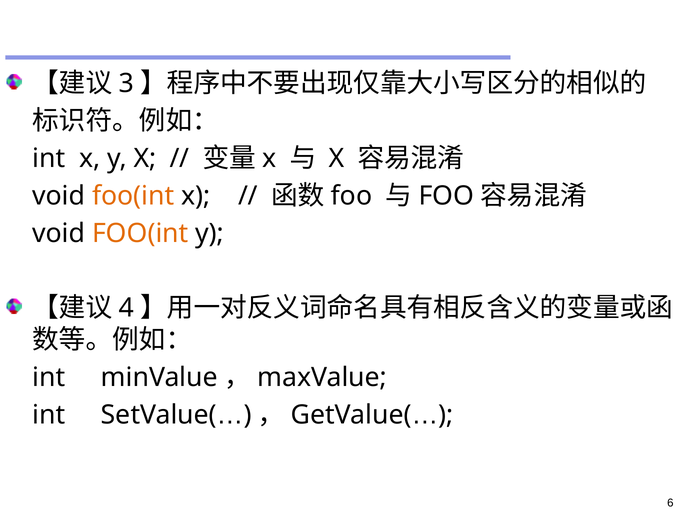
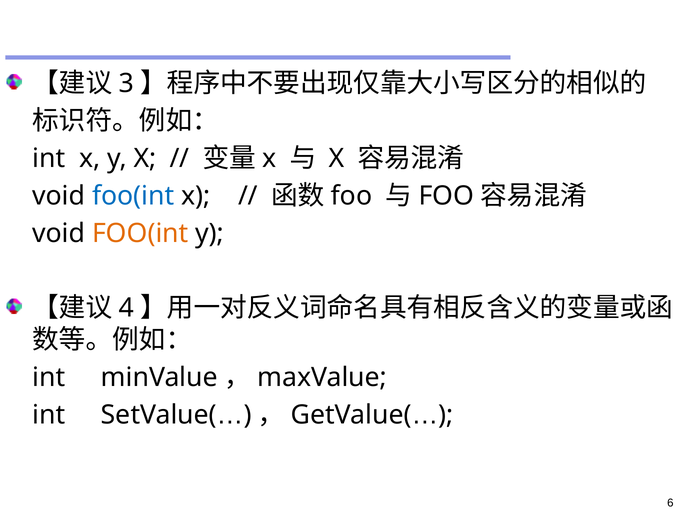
foo(int colour: orange -> blue (133, 196)
